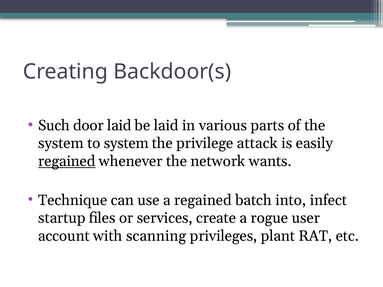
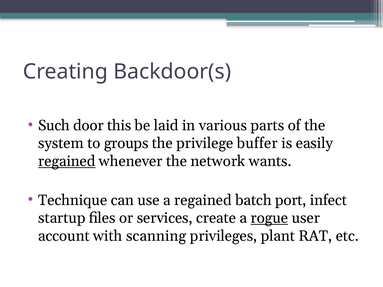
door laid: laid -> this (119, 126)
to system: system -> groups (126, 143)
attack: attack -> buffer (257, 143)
into: into -> port (291, 200)
rogue underline: none -> present (269, 218)
